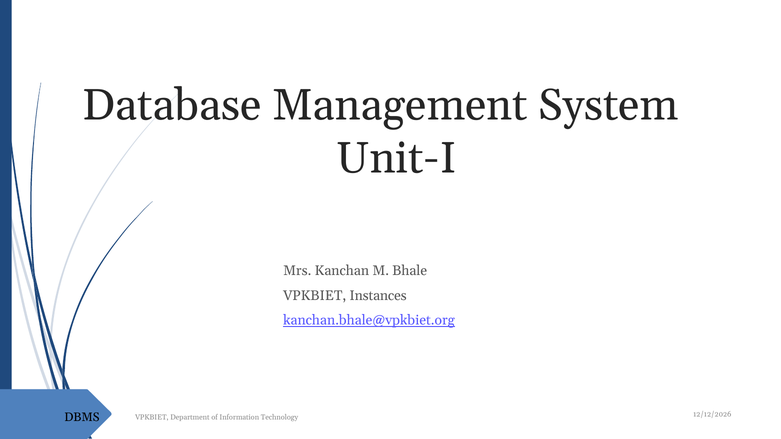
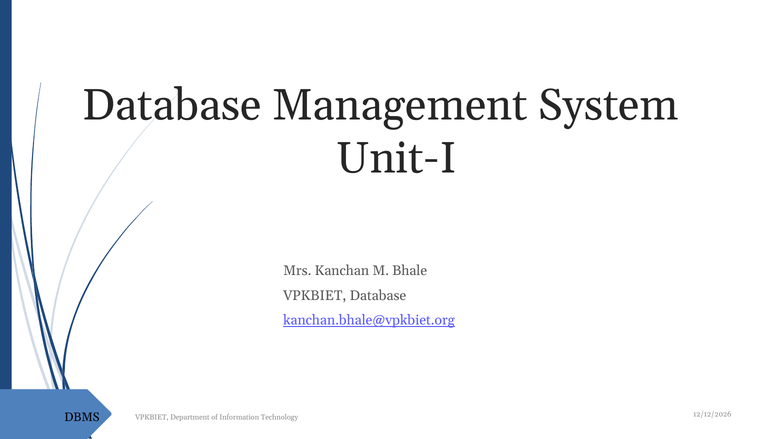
VPKBIET Instances: Instances -> Database (378, 296)
